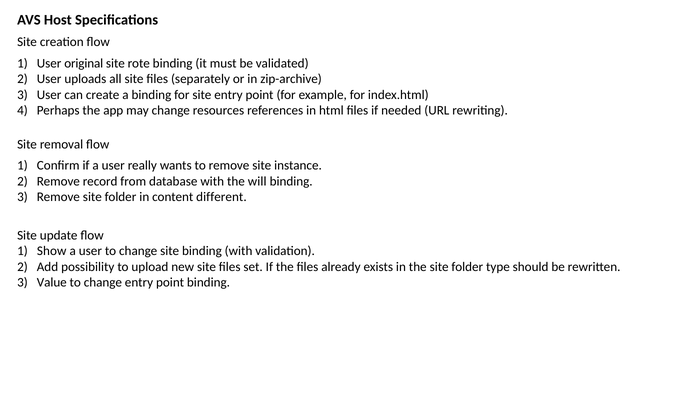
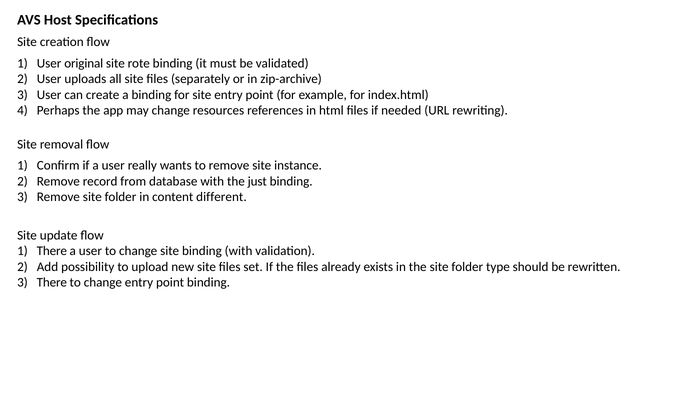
will: will -> just (257, 181)
Show: Show -> There (52, 251)
Value: Value -> There (52, 282)
